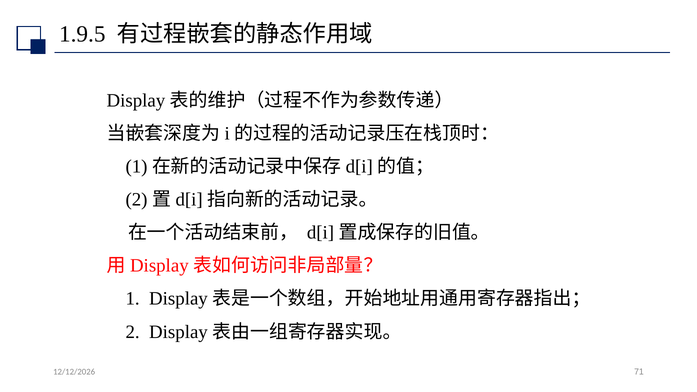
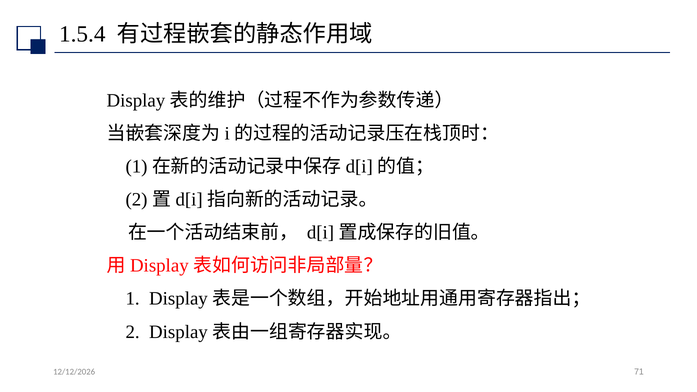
1.9.5: 1.9.5 -> 1.5.4 (82, 34)
